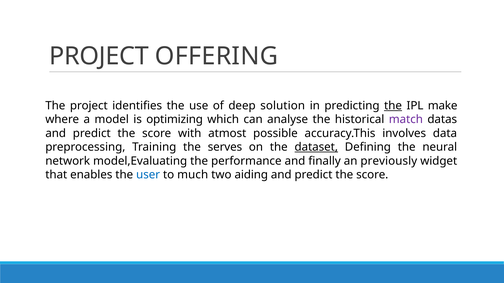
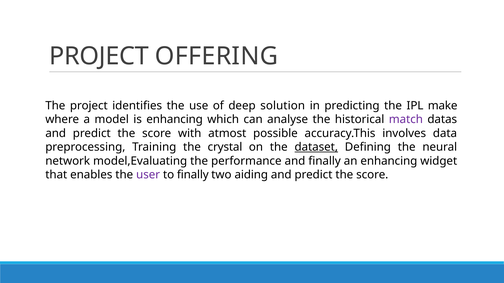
the underline: present -> none (393, 106)
is optimizing: optimizing -> enhancing (175, 120)
serves: serves -> crystal (225, 147)
an previously: previously -> enhancing (389, 161)
user colour: blue -> purple (148, 175)
to much: much -> finally (193, 175)
